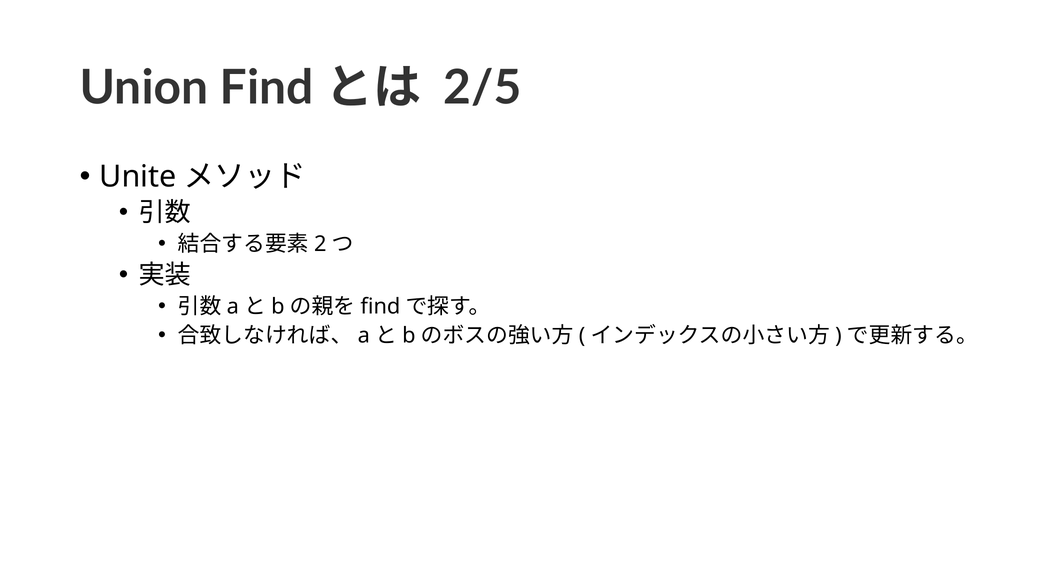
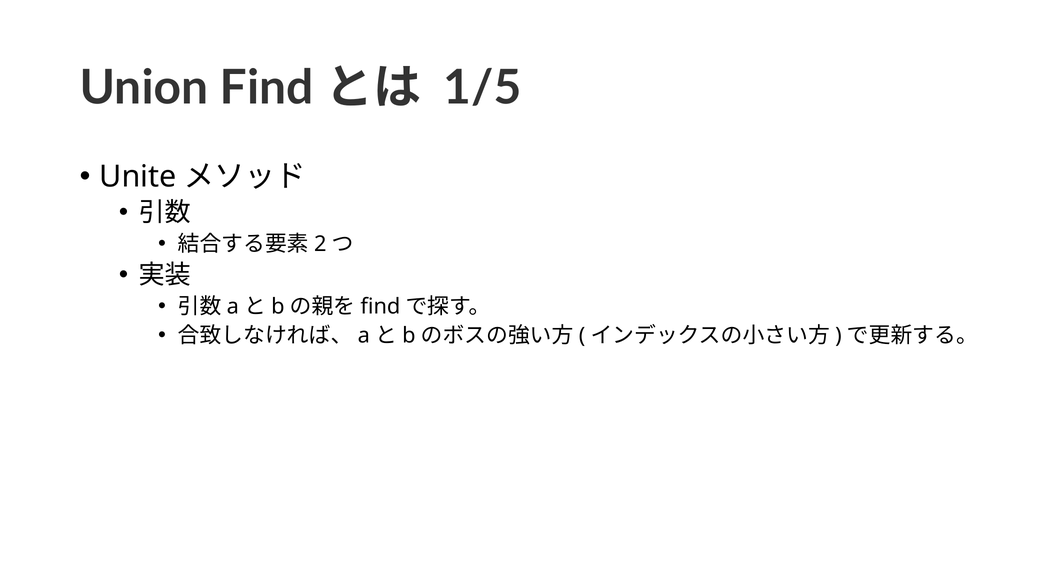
2/5: 2/5 -> 1/5 (482, 88)
